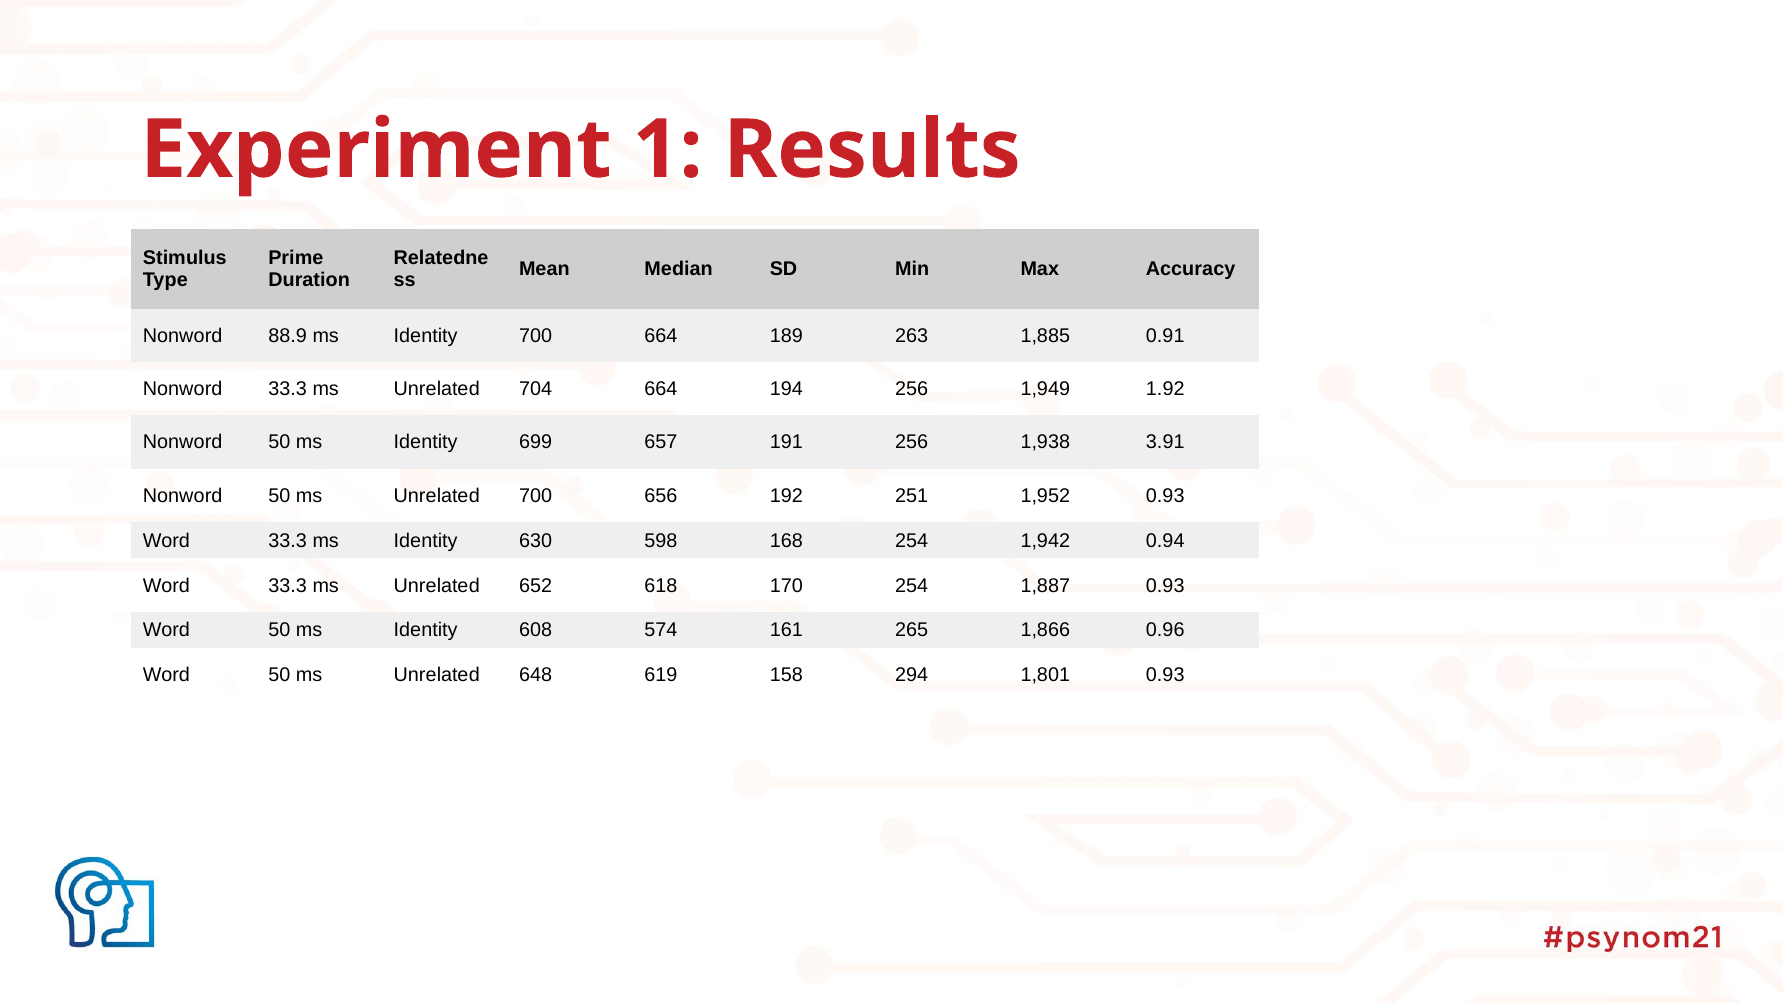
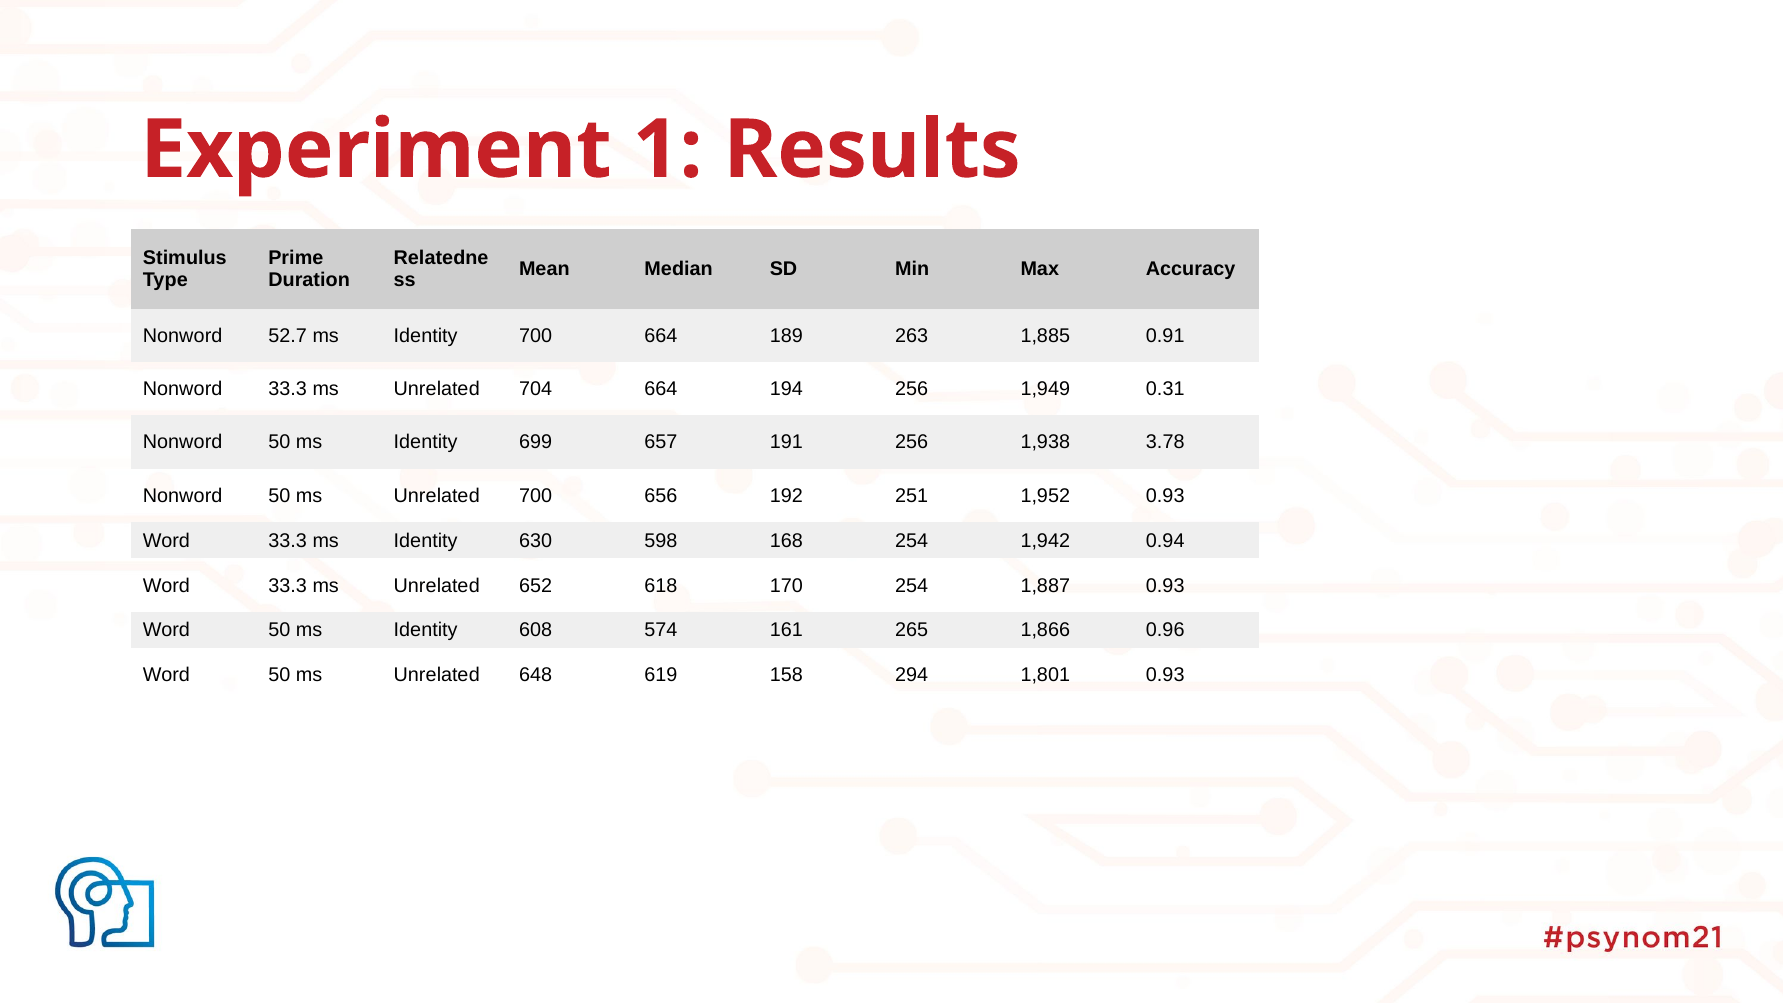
88.9: 88.9 -> 52.7 (288, 336)
1.92: 1.92 -> 0.31 (1165, 389)
3.91: 3.91 -> 3.78 (1165, 442)
